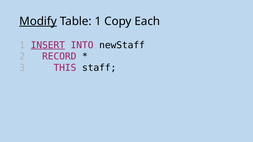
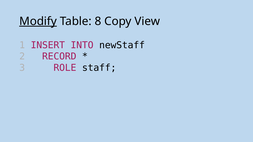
Table 1: 1 -> 8 (98, 21)
Each: Each -> View (147, 21)
INSERT underline: present -> none (48, 45)
THIS: THIS -> ROLE (65, 68)
